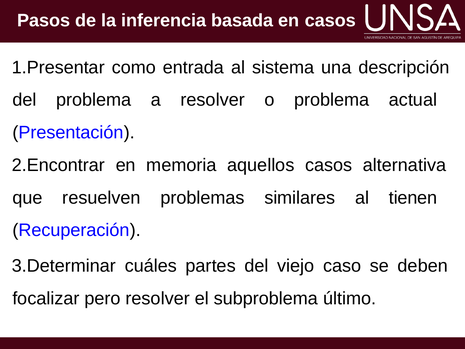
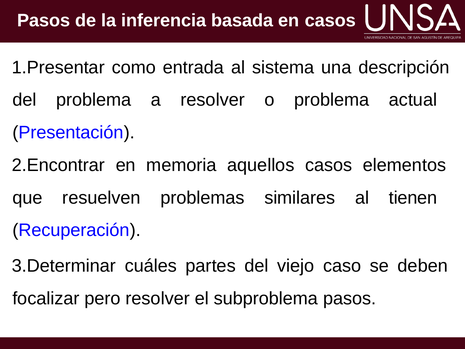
alternativa: alternativa -> elementos (404, 165)
subproblema último: último -> pasos (350, 298)
